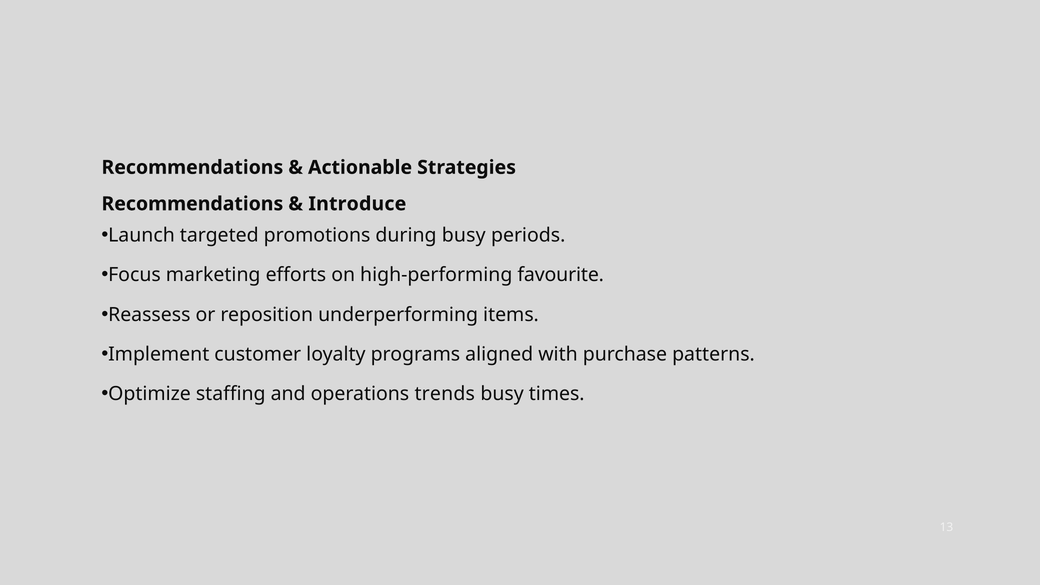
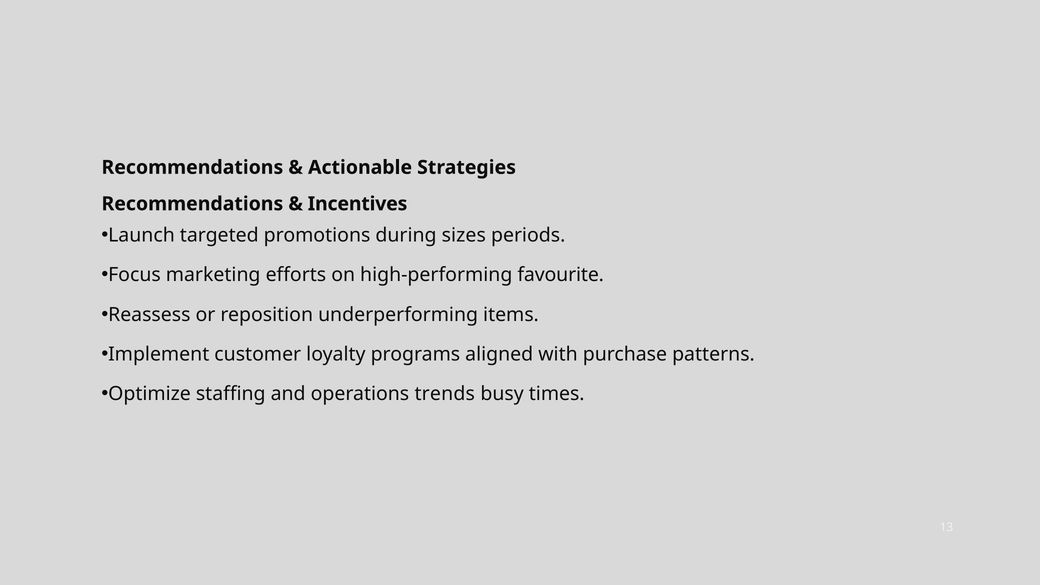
Introduce: Introduce -> Incentives (358, 204)
during busy: busy -> sizes (464, 235)
